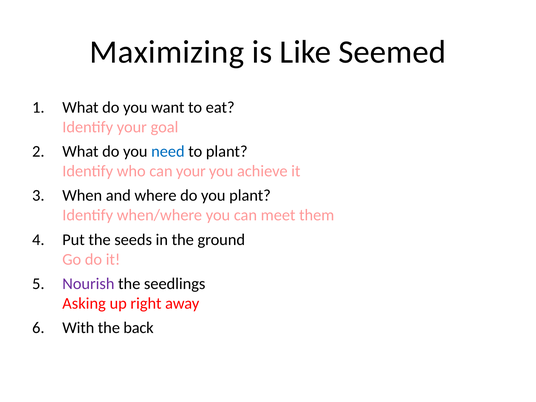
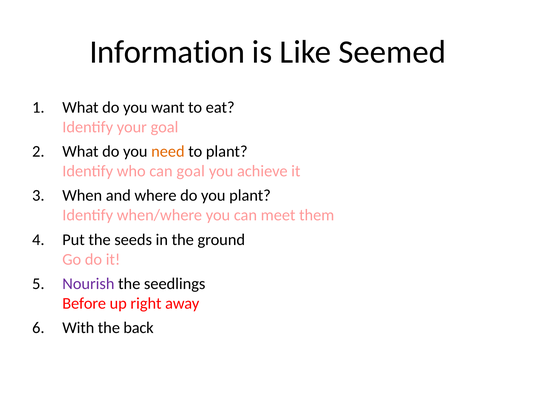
Maximizing: Maximizing -> Information (167, 52)
need colour: blue -> orange (168, 152)
can your: your -> goal (191, 171)
Asking: Asking -> Before (84, 303)
